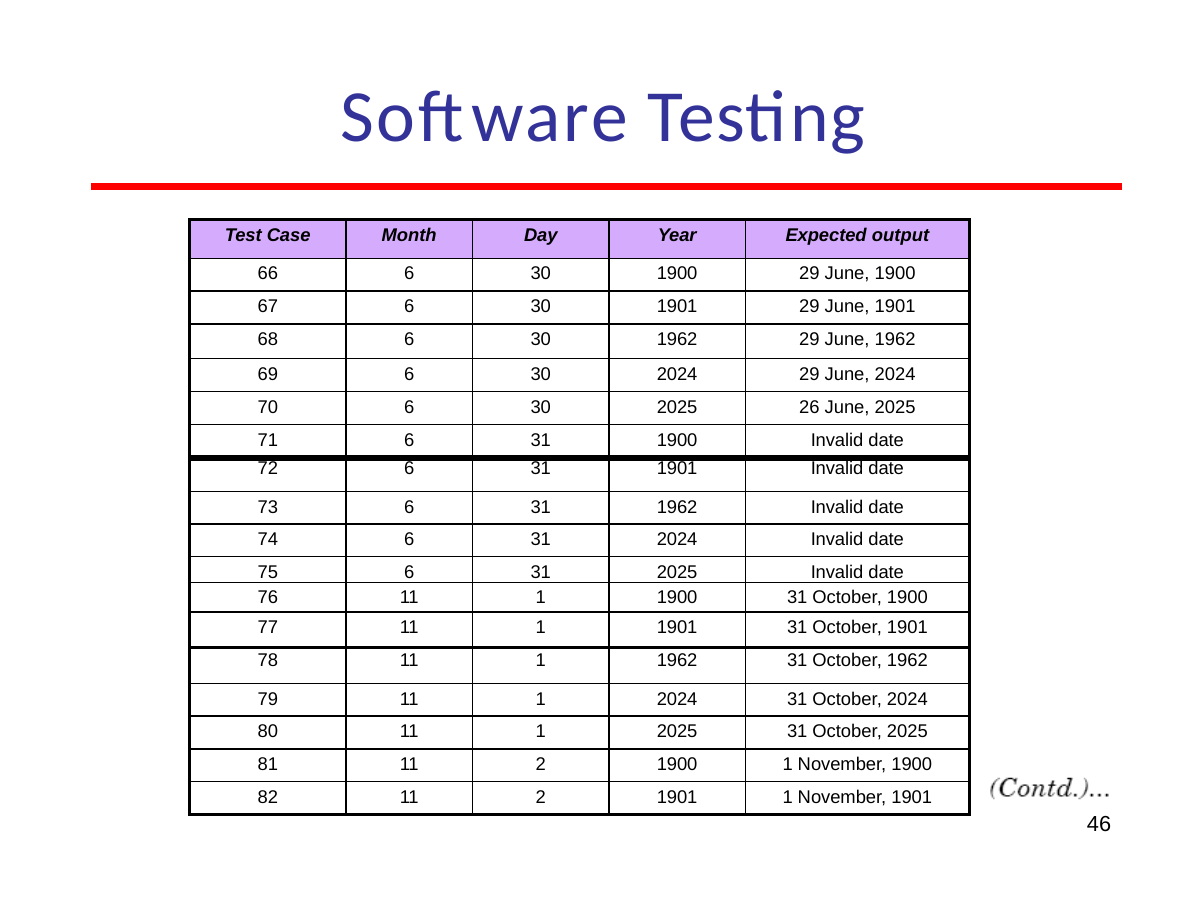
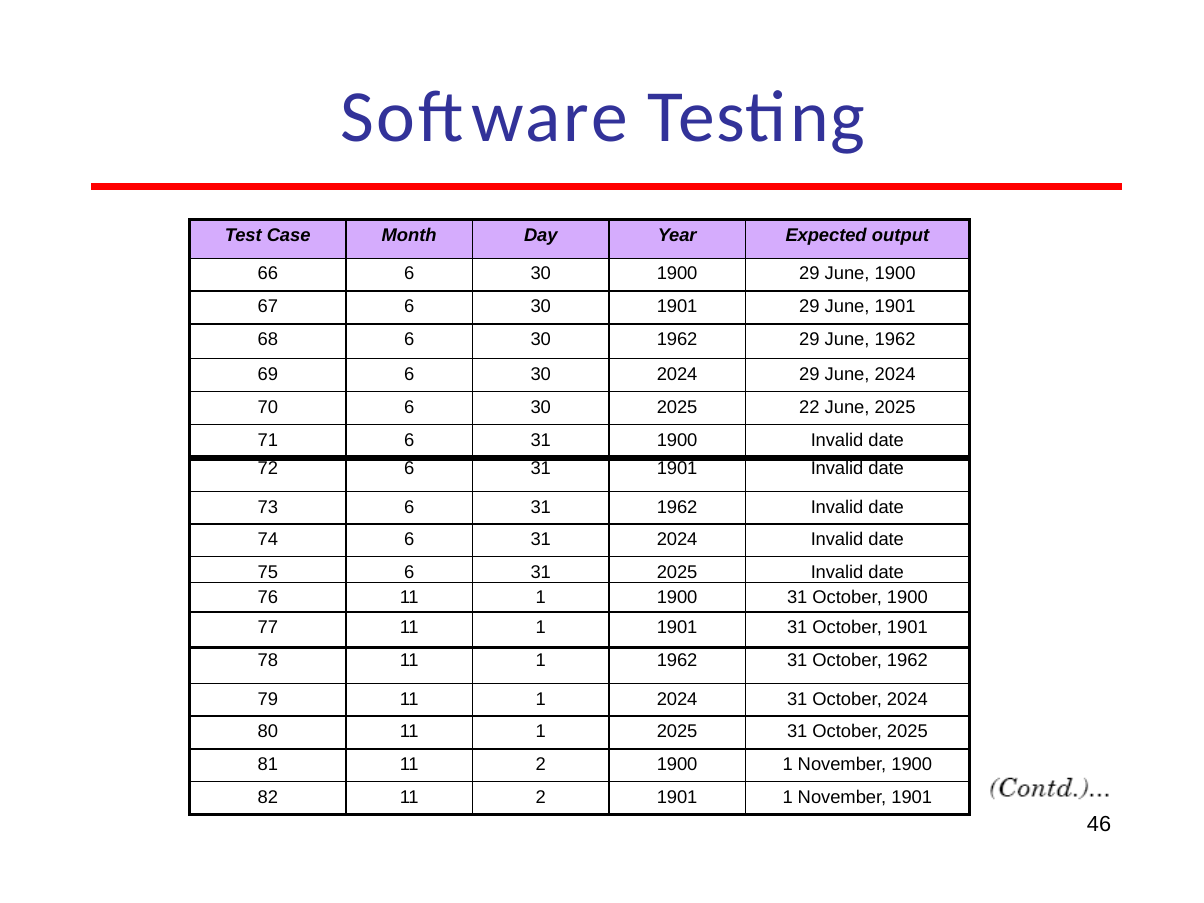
26: 26 -> 22 (809, 407)
